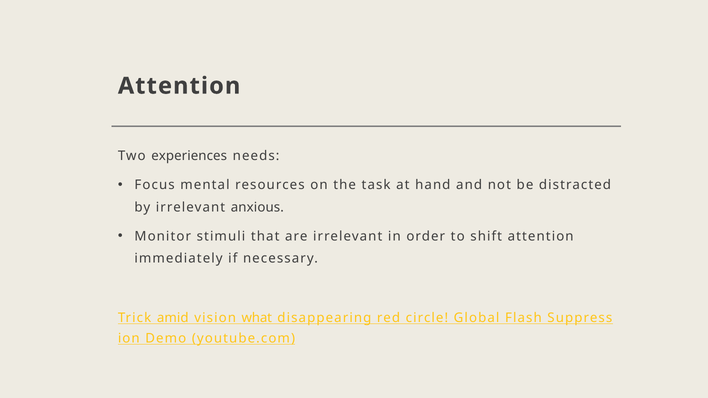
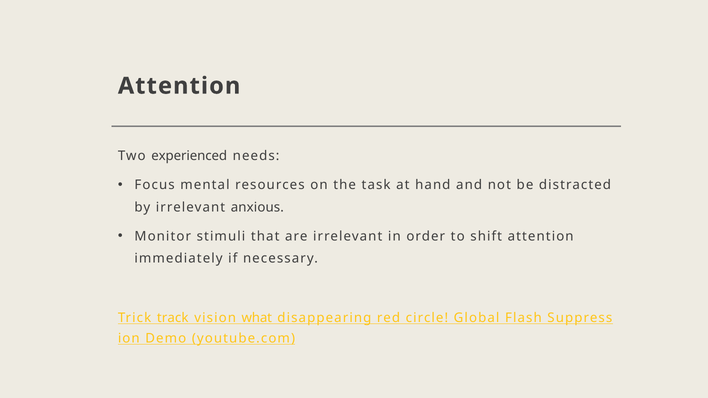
experiences: experiences -> experienced (189, 156)
amid: amid -> track (173, 318)
